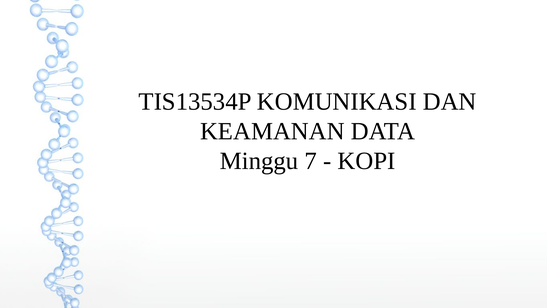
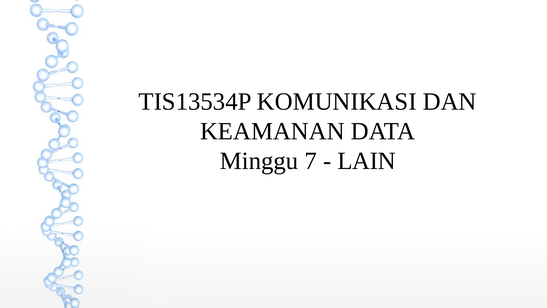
KOPI: KOPI -> LAIN (367, 161)
